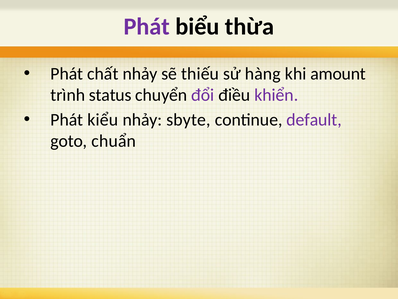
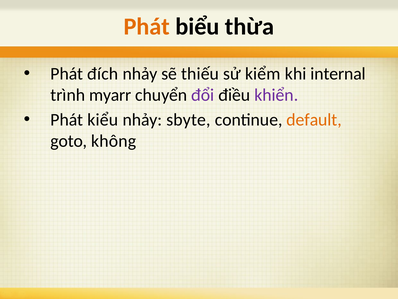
Phát colour: purple -> orange (147, 27)
chất: chất -> đích (103, 74)
hàng: hàng -> kiểm (263, 74)
amount: amount -> internal (338, 74)
status: status -> myarr (110, 95)
default colour: purple -> orange (314, 120)
chuẩn: chuẩn -> không (114, 141)
